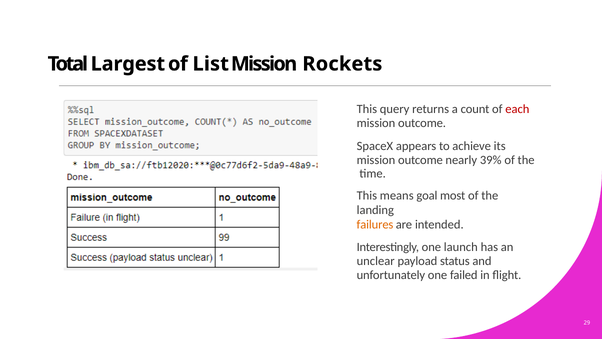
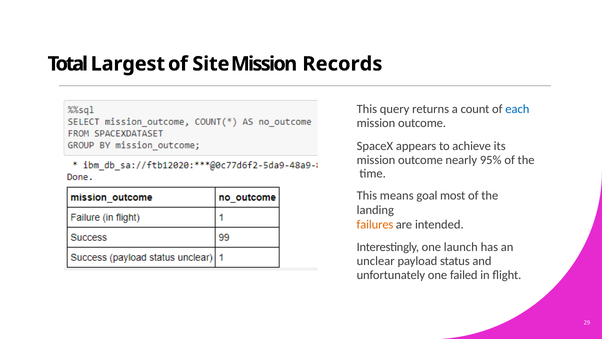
List: List -> Site (211, 64)
Rockets: Rockets -> Records (342, 64)
each colour: red -> blue (517, 109)
39%: 39% -> 95% (491, 160)
